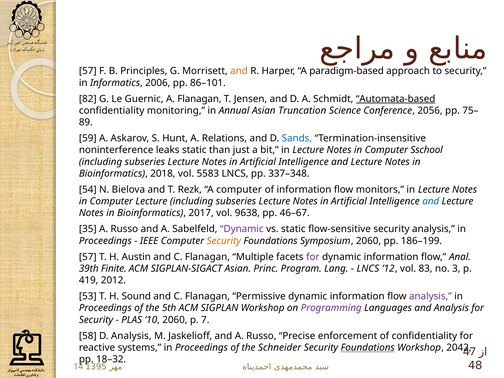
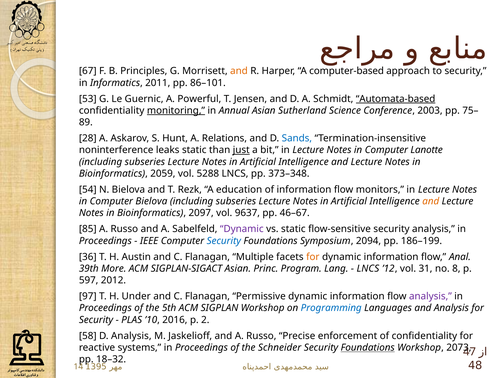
57: 57 -> 67 (88, 71)
paradigm-based: paradigm-based -> computer-based (347, 71)
2006: 2006 -> 2011 (158, 83)
82: 82 -> 53 (88, 99)
A Flanagan: Flanagan -> Powerful (199, 99)
monitoring underline: none -> present (176, 111)
Truncation: Truncation -> Sutherland (302, 111)
2056: 2056 -> 2003 (430, 111)
59: 59 -> 28 (88, 138)
just underline: none -> present (241, 150)
Sschool: Sschool -> Lanotte (427, 150)
2018: 2018 -> 2059 (163, 174)
5583: 5583 -> 5288 (208, 174)
337–348: 337–348 -> 373–348 (289, 174)
A computer: computer -> education (239, 190)
Computer Lecture: Lecture -> Bielova (151, 201)
and colour: blue -> orange (431, 201)
2017: 2017 -> 2097 (201, 213)
9638: 9638 -> 9637 (247, 213)
35: 35 -> 85 (88, 229)
Security colour: orange -> blue (224, 241)
Symposium 2060: 2060 -> 2094 (369, 241)
57: 57 -> 36 (88, 257)
for colour: purple -> orange (313, 257)
Finite: Finite -> More (114, 269)
83: 83 -> 31 (426, 269)
3: 3 -> 8 (456, 269)
419: 419 -> 597 (89, 280)
53: 53 -> 97 (88, 296)
Sound: Sound -> Under (136, 296)
Programming colour: purple -> blue (331, 308)
’10 2060: 2060 -> 2016 (175, 320)
7: 7 -> 2 (205, 320)
2042: 2042 -> 2073 (459, 348)
